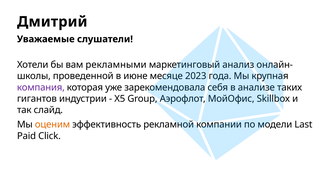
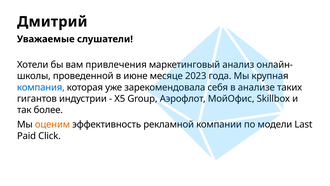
рекламными: рекламными -> привлечения (116, 65)
компания colour: purple -> blue (41, 87)
слайд: слайд -> более (48, 110)
